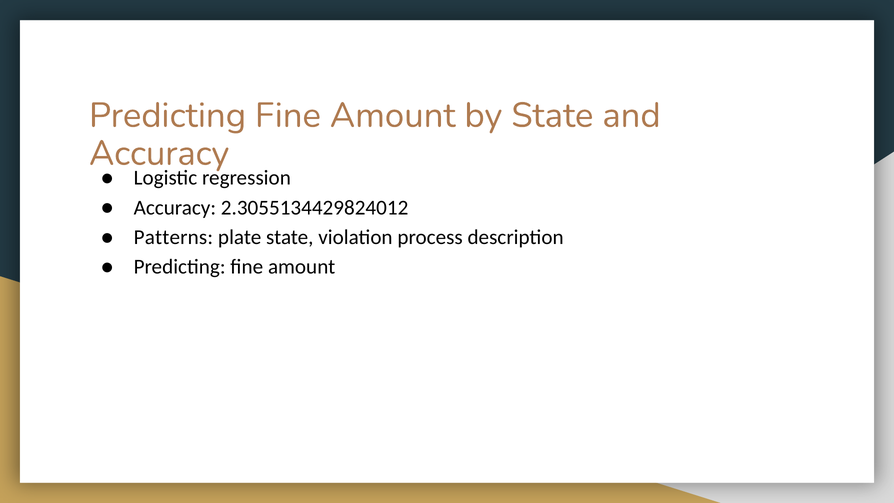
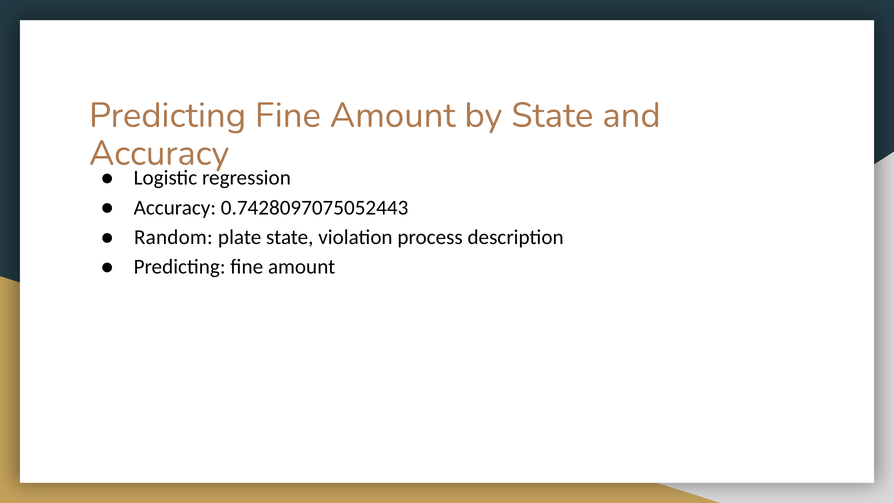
2.3055134429824012: 2.3055134429824012 -> 0.7428097075052443 (315, 207)
Patterns: Patterns -> Random (173, 237)
